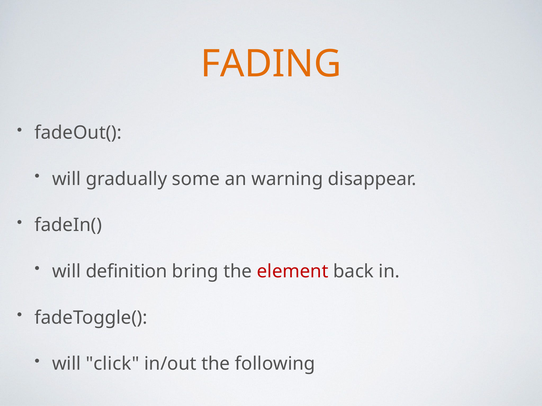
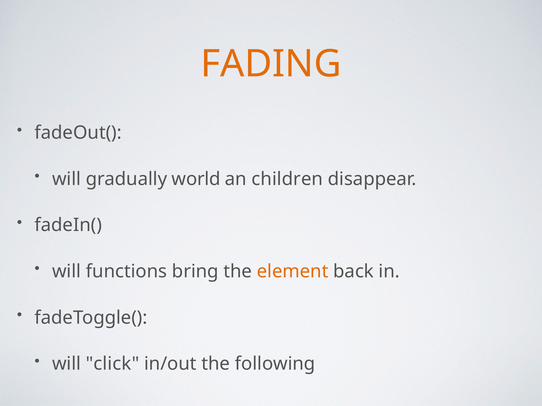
some: some -> world (196, 179)
warning: warning -> children (287, 179)
definition: definition -> functions (126, 272)
element colour: red -> orange (293, 272)
